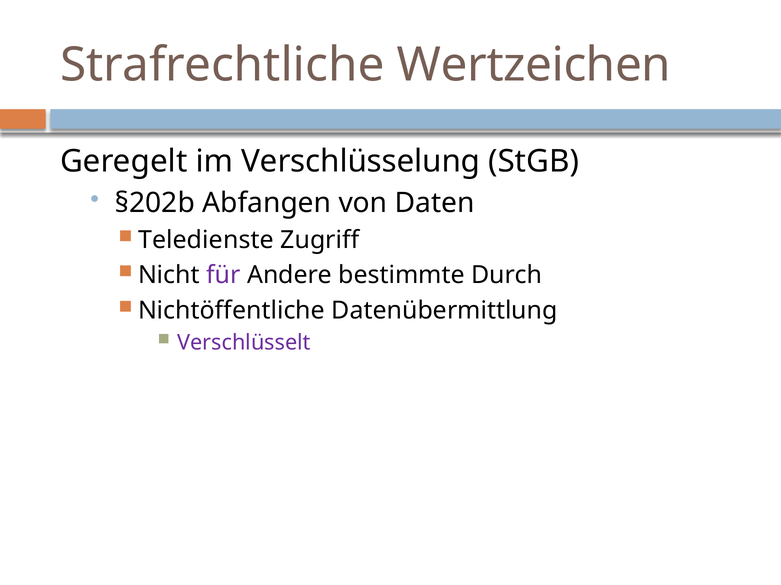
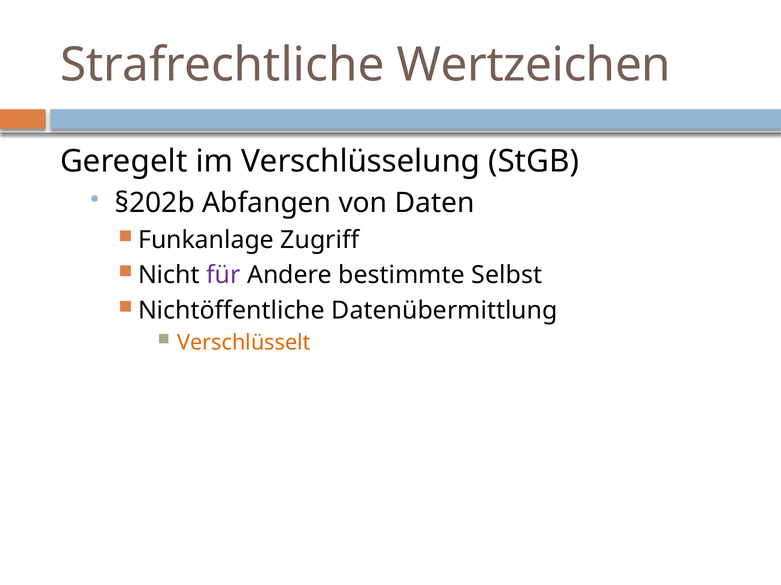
Teledienste: Teledienste -> Funkanlage (206, 240)
Durch: Durch -> Selbst (507, 276)
Verschlüsselt colour: purple -> orange (244, 343)
